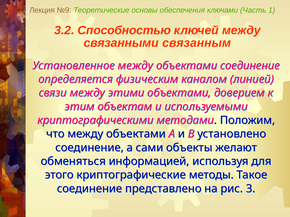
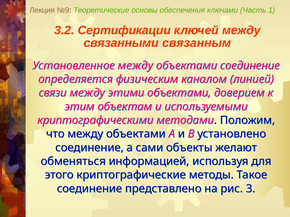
Способностью: Способностью -> Сертификации (124, 30)
